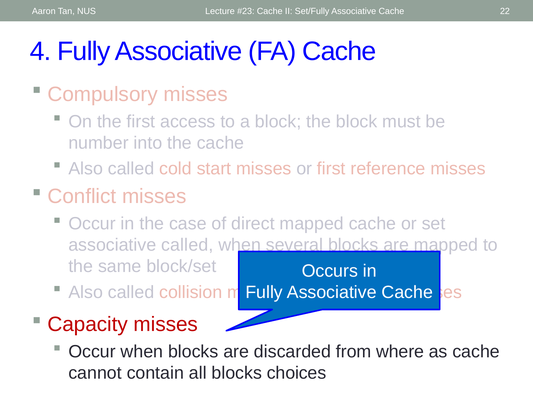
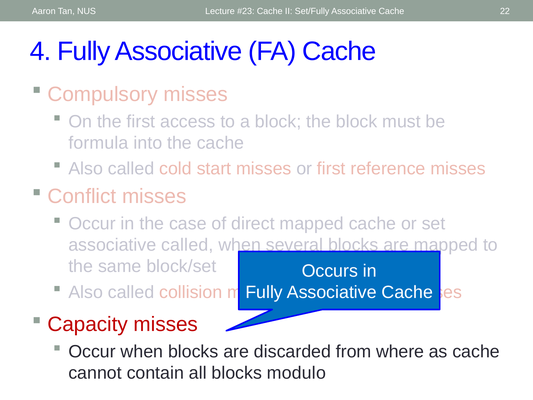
number: number -> formula (98, 143)
choices: choices -> modulo (296, 373)
